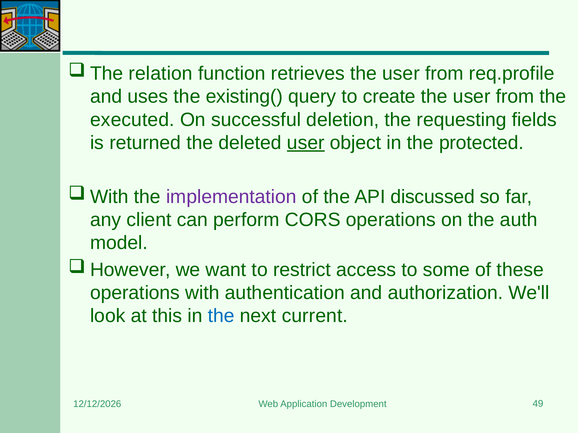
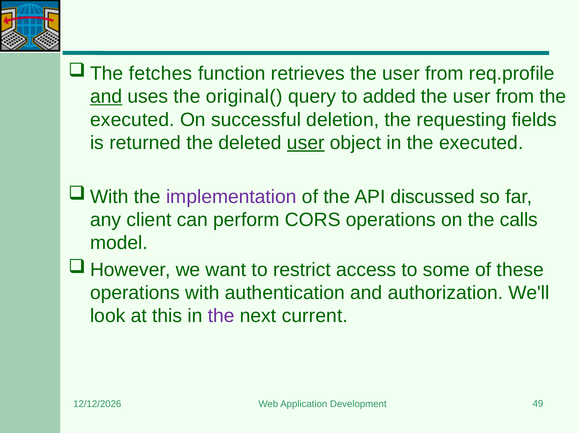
relation: relation -> fetches (161, 74)
and underline: none -> present (106, 97)
existing(: existing( -> original( (244, 97)
create: create -> added (389, 97)
in the protected: protected -> executed (481, 143)
auth: auth -> calls (519, 220)
the colour: blue -> purple (221, 316)
